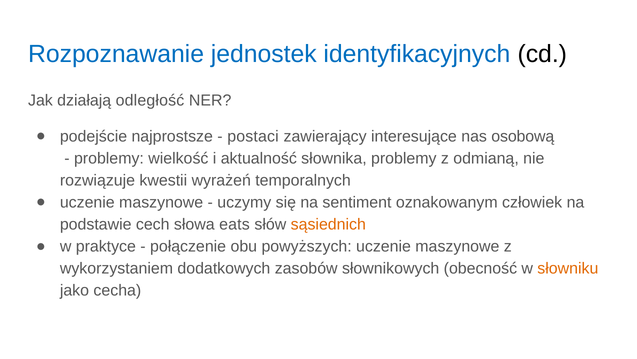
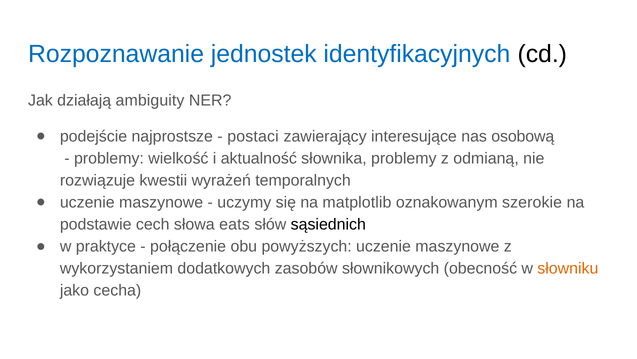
odległość: odległość -> ambiguity (150, 100)
sentiment: sentiment -> matplotlib (357, 202)
człowiek: człowiek -> szerokie (532, 202)
sąsiednich colour: orange -> black (328, 224)
